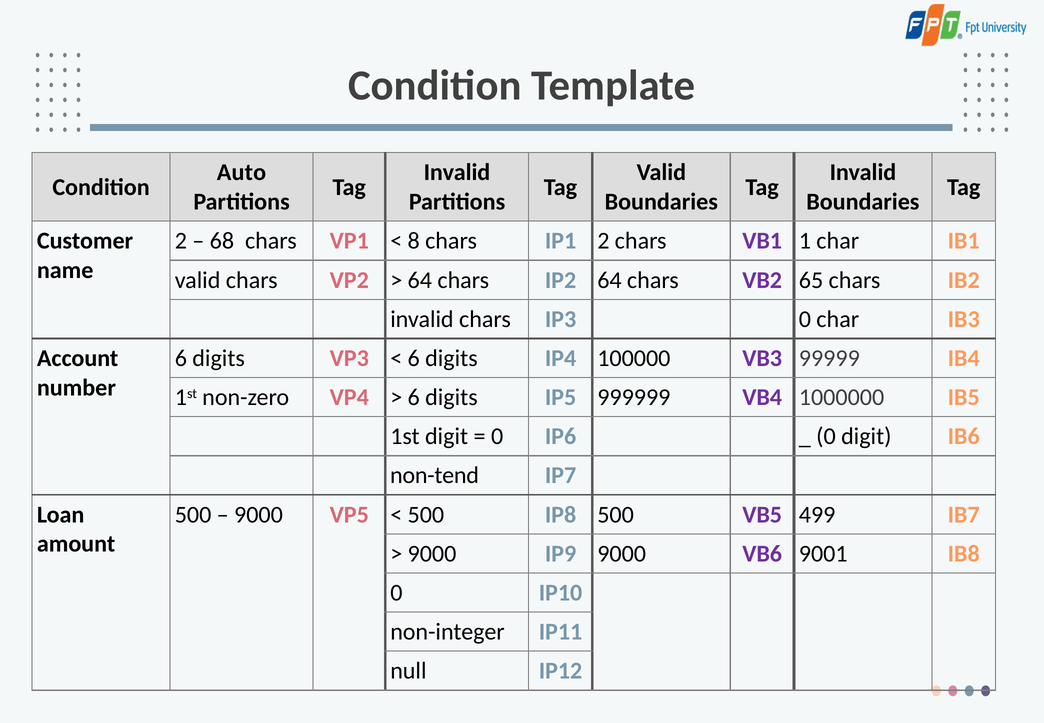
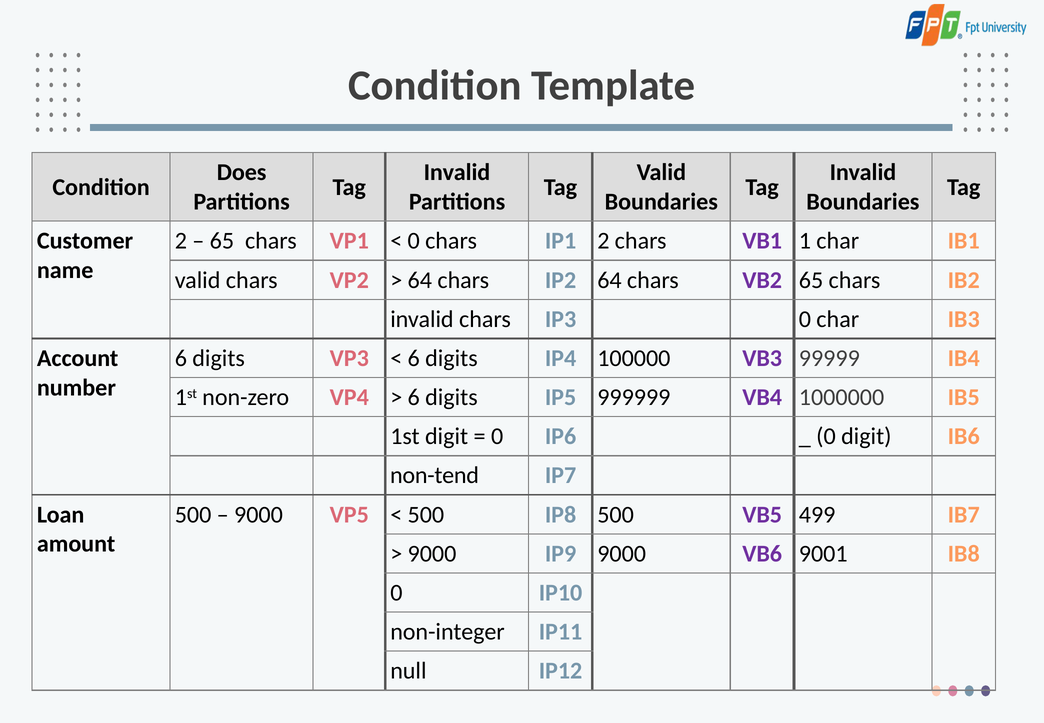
Auto: Auto -> Does (242, 172)
68: 68 -> 65 (222, 241)
8: 8 -> 0 (414, 241)
